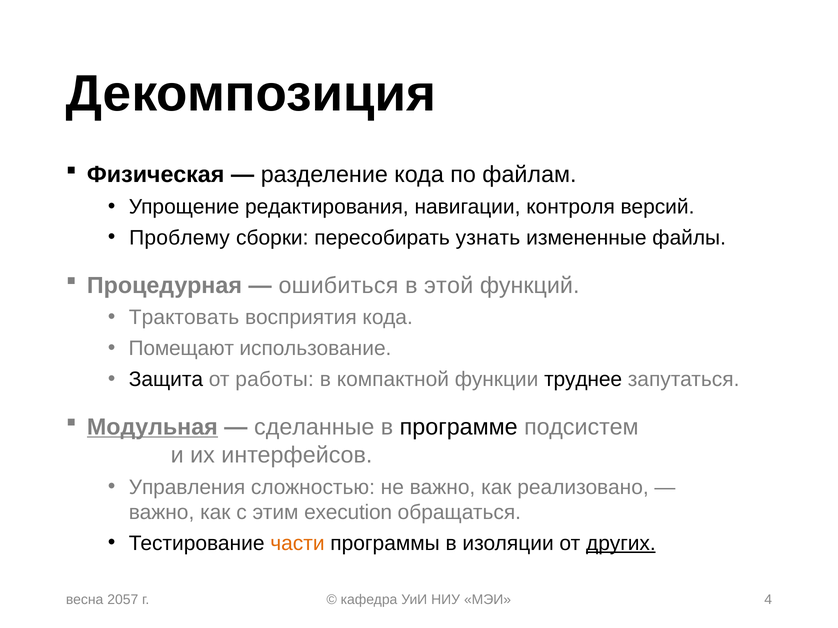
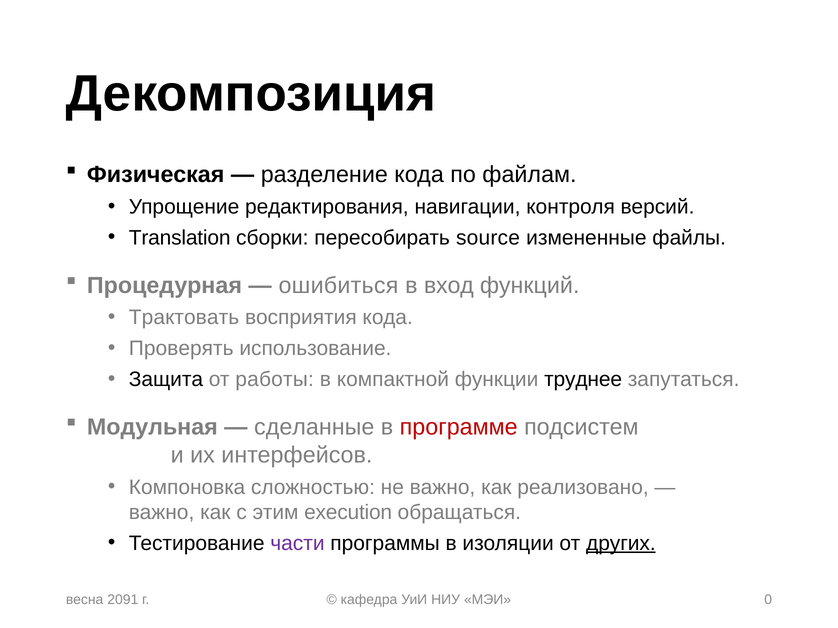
Проблему: Проблему -> Translation (180, 238)
узнать: узнать -> source (488, 238)
этой: этой -> вход (449, 286)
Помещают: Помещают -> Проверять (181, 349)
Модульная underline: present -> none (152, 427)
программе colour: black -> red (459, 427)
Управления: Управления -> Компоновка (187, 488)
части colour: orange -> purple (297, 544)
2057: 2057 -> 2091 (123, 600)
4: 4 -> 0 (768, 600)
